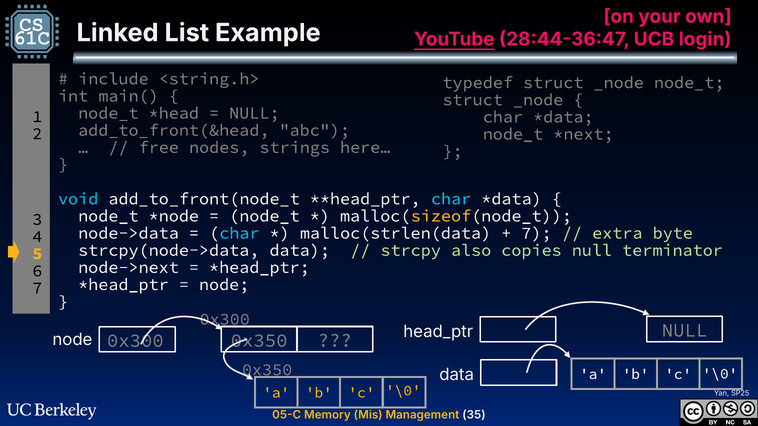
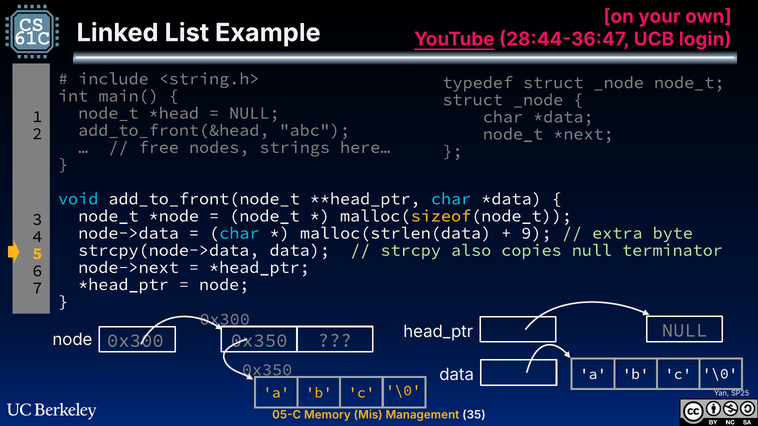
7: 7 -> 9 (536, 233)
